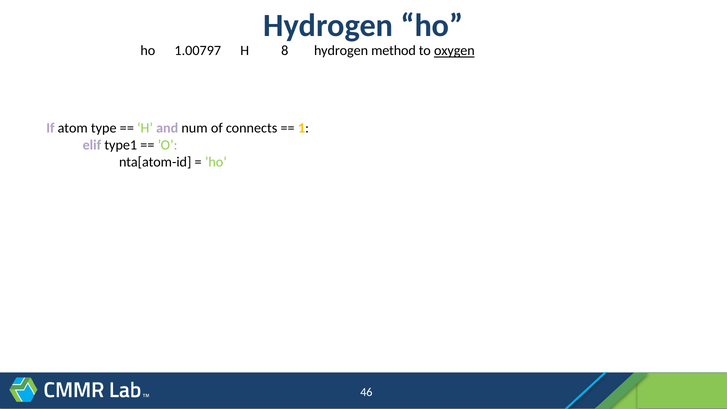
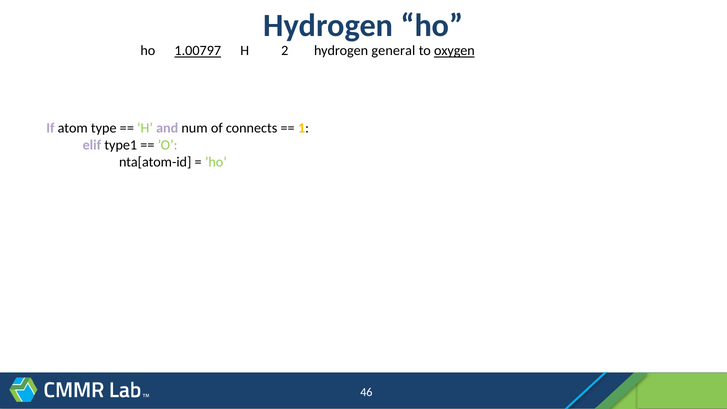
1.00797 underline: none -> present (198, 51)
8: 8 -> 2 (285, 51)
method: method -> general (393, 51)
